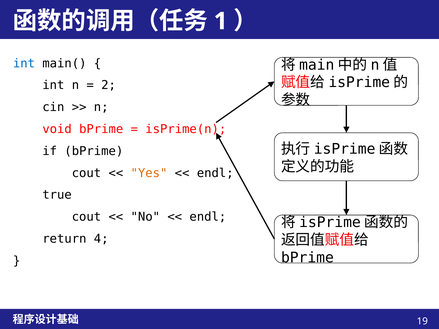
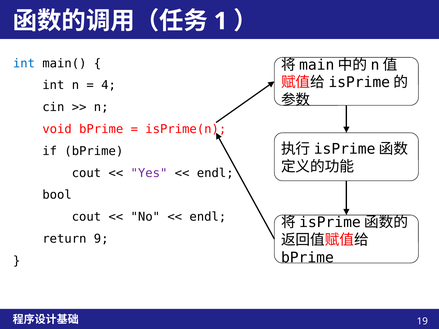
2: 2 -> 4 (109, 85)
Yes colour: orange -> purple (149, 173)
true: true -> bool (57, 195)
4: 4 -> 9 (101, 239)
